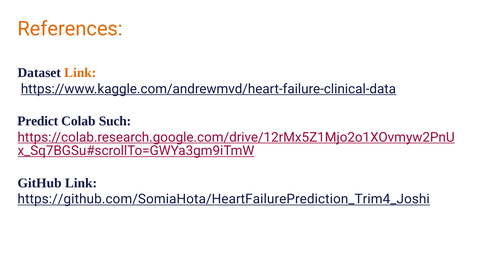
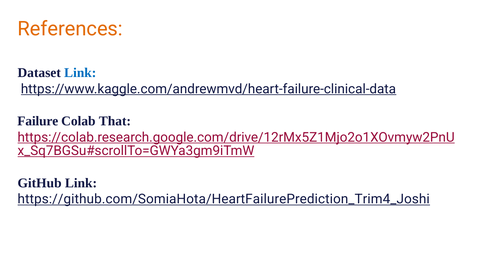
Link colour: orange -> blue (80, 73)
Predict: Predict -> Failure (38, 121)
Such: Such -> That (115, 121)
